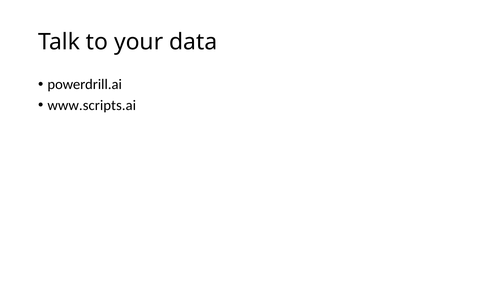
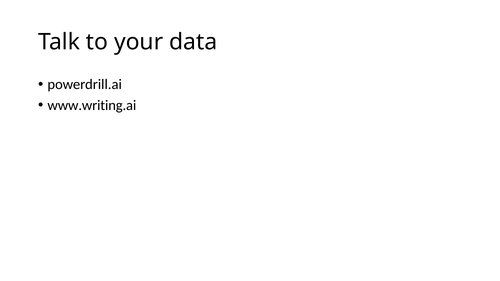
www.scripts.ai: www.scripts.ai -> www.writing.ai (92, 106)
